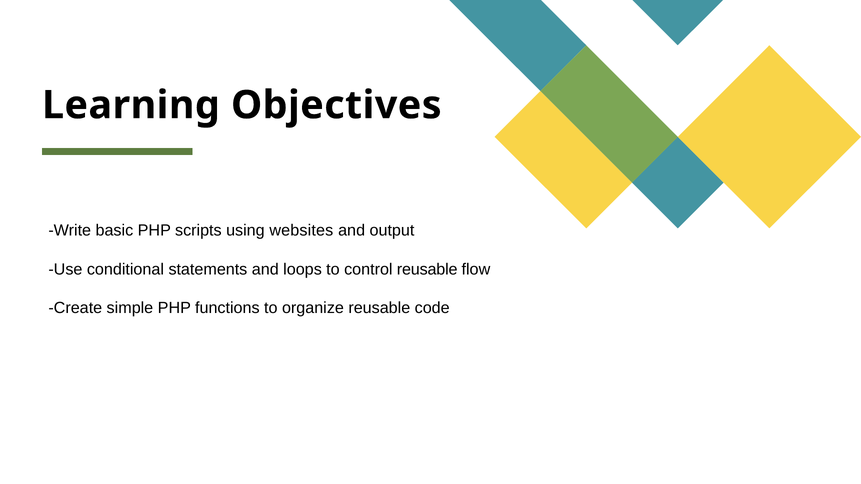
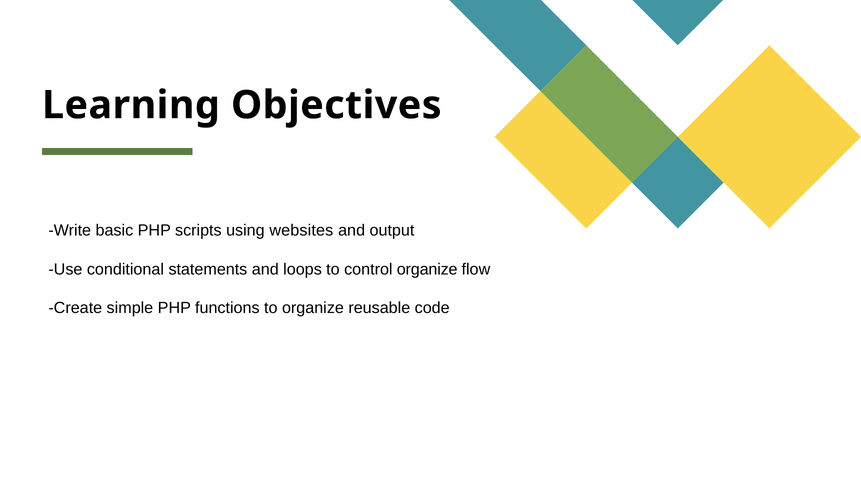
control reusable: reusable -> organize (427, 269)
